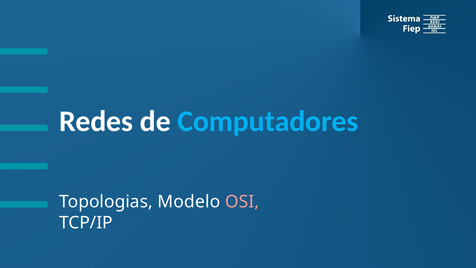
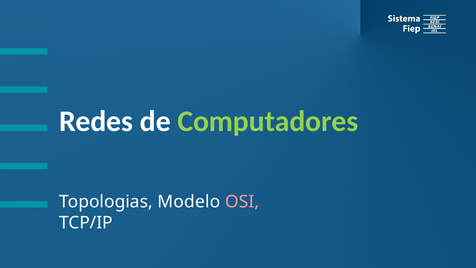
Computadores colour: light blue -> light green (268, 121)
